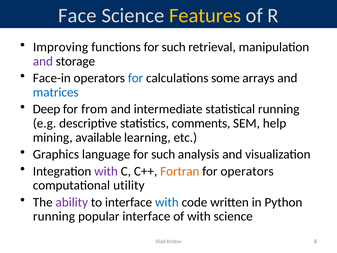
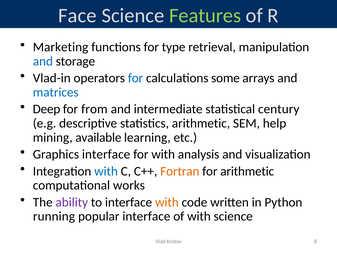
Features colour: yellow -> light green (205, 15)
Improving: Improving -> Marketing (61, 47)
functions for such: such -> type (174, 47)
and colour: purple -> blue (43, 61)
Face-in: Face-in -> Vlad-in (52, 78)
statistical running: running -> century (279, 109)
statistics comments: comments -> arithmetic (201, 123)
Graphics language: language -> interface (106, 154)
such: such -> with (163, 154)
with colour: purple -> blue (106, 171)
for operators: operators -> arithmetic (247, 171)
utility: utility -> works (129, 185)
with colour: blue -> orange (167, 202)
